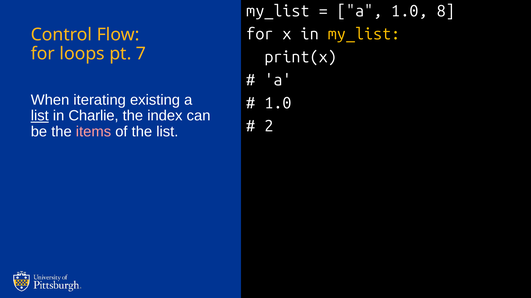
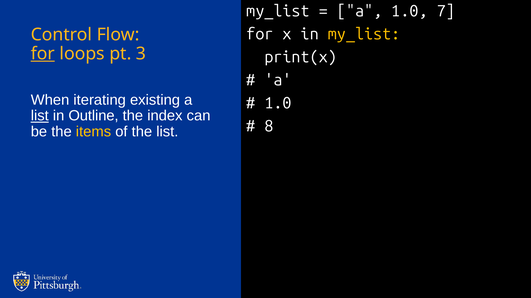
8: 8 -> 7 (446, 11)
for underline: none -> present (43, 54)
7: 7 -> 3 (141, 54)
Charlie: Charlie -> Outline (93, 116)
2: 2 -> 8 (269, 127)
items colour: pink -> yellow (93, 132)
